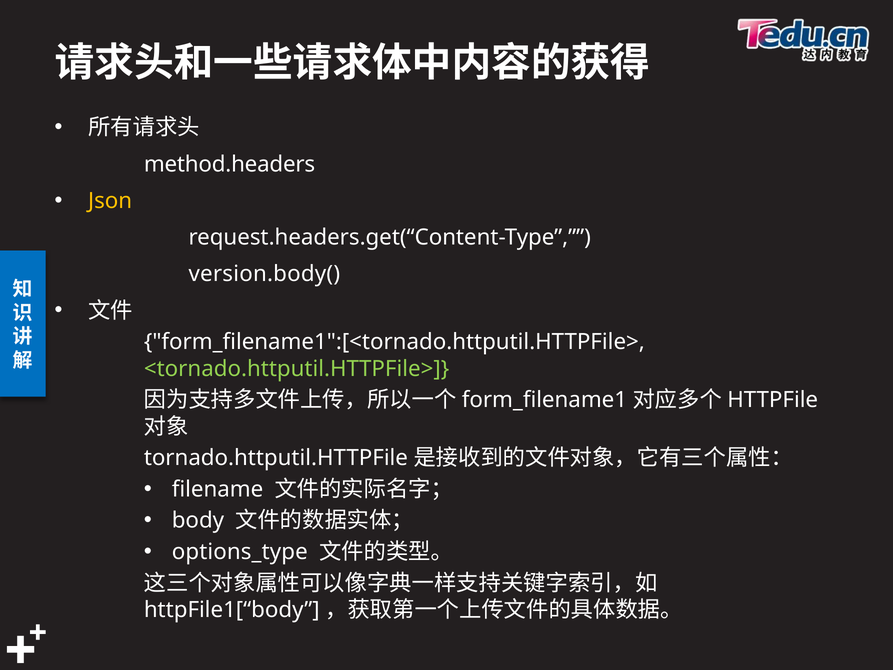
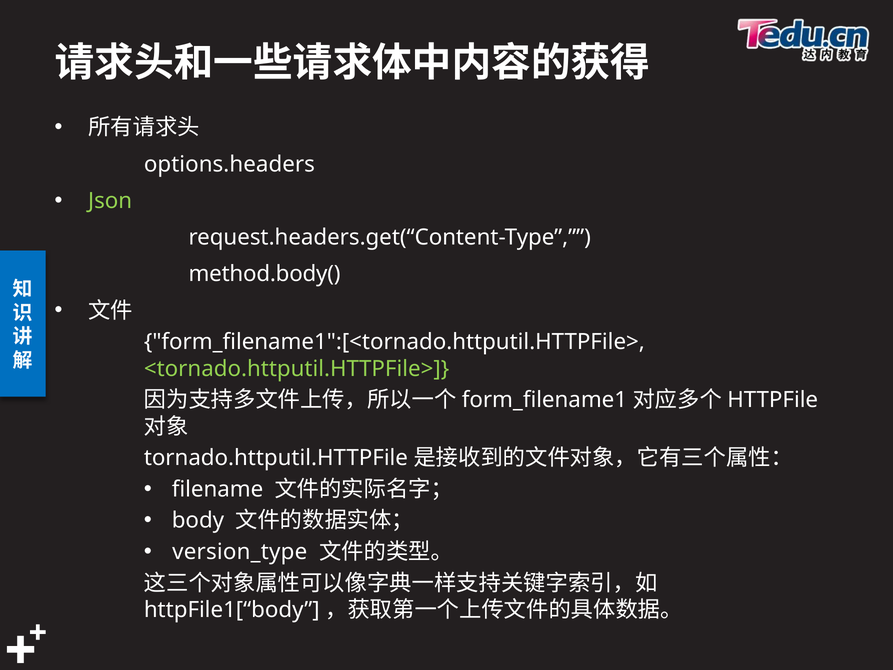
method.headers: method.headers -> options.headers (229, 164)
Json colour: yellow -> light green (110, 201)
version.body(: version.body( -> method.body( (265, 274)
options_type: options_type -> version_type (240, 552)
